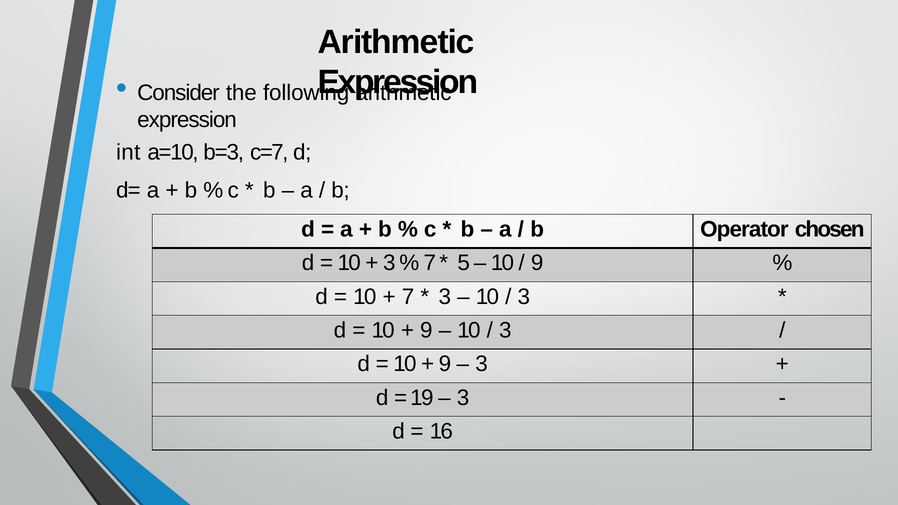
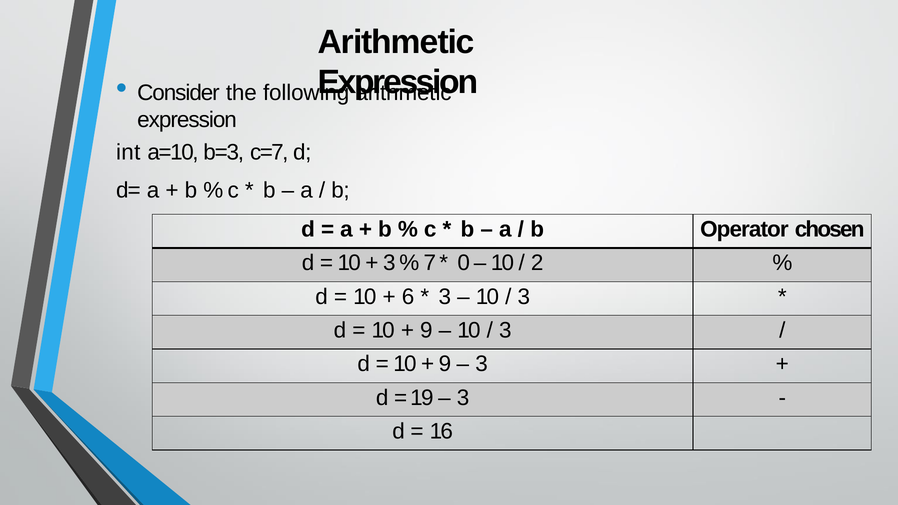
5: 5 -> 0 (464, 263)
9: 9 -> 2 (537, 263)
7: 7 -> 6 (408, 297)
